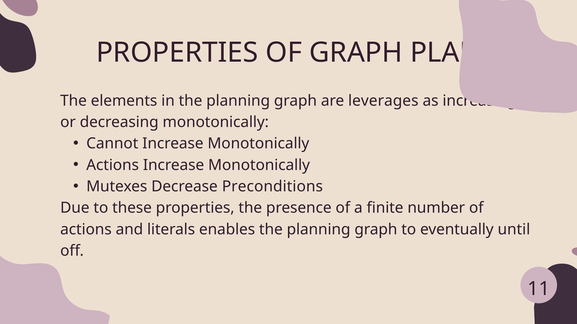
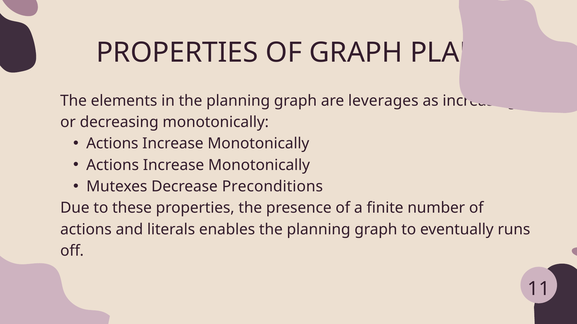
Cannot: Cannot -> Actions (112, 144)
until: until -> runs (514, 230)
